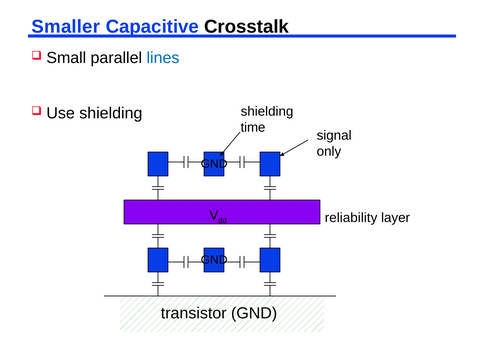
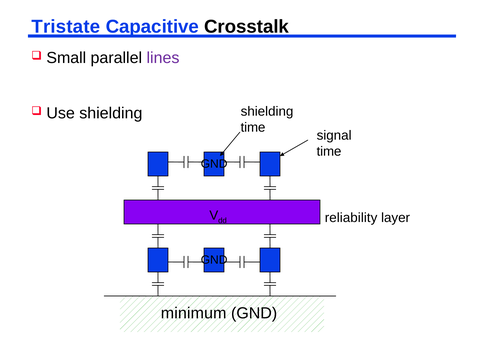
Smaller: Smaller -> Tristate (66, 27)
lines colour: blue -> purple (163, 58)
only: only -> time (329, 151)
transistor: transistor -> minimum (194, 313)
